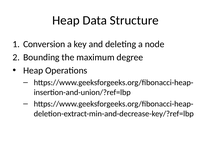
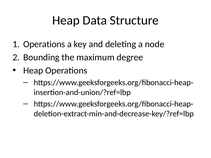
Conversion: Conversion -> Operations (44, 44)
